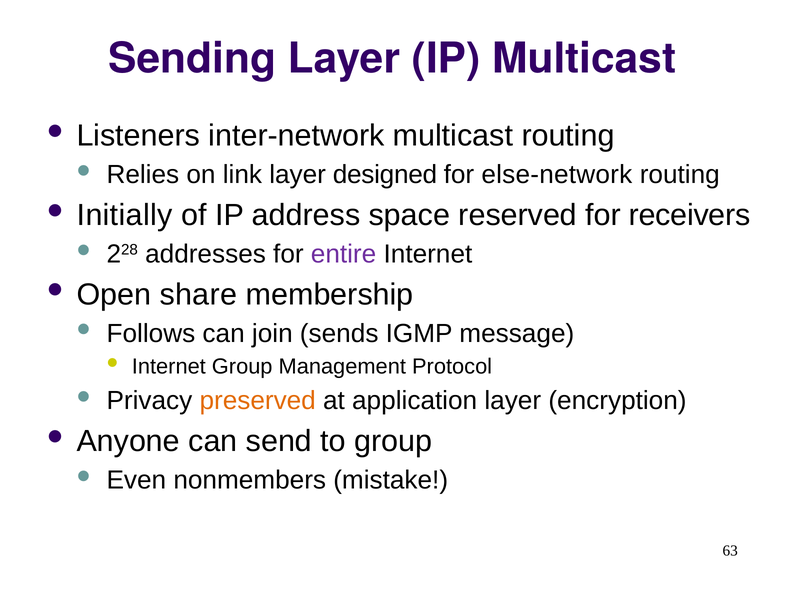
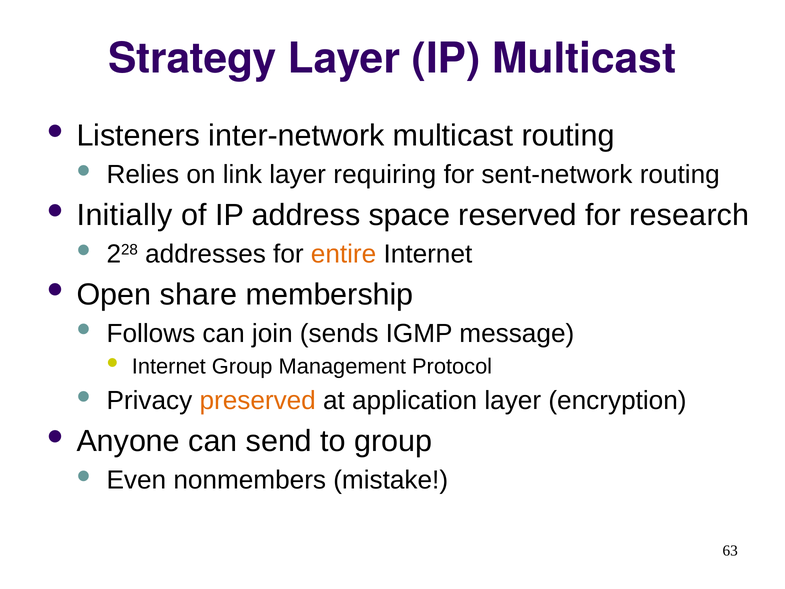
Sending: Sending -> Strategy (192, 59)
designed: designed -> requiring (385, 175)
else-network: else-network -> sent-network (557, 175)
receivers: receivers -> research (689, 215)
entire colour: purple -> orange (344, 254)
